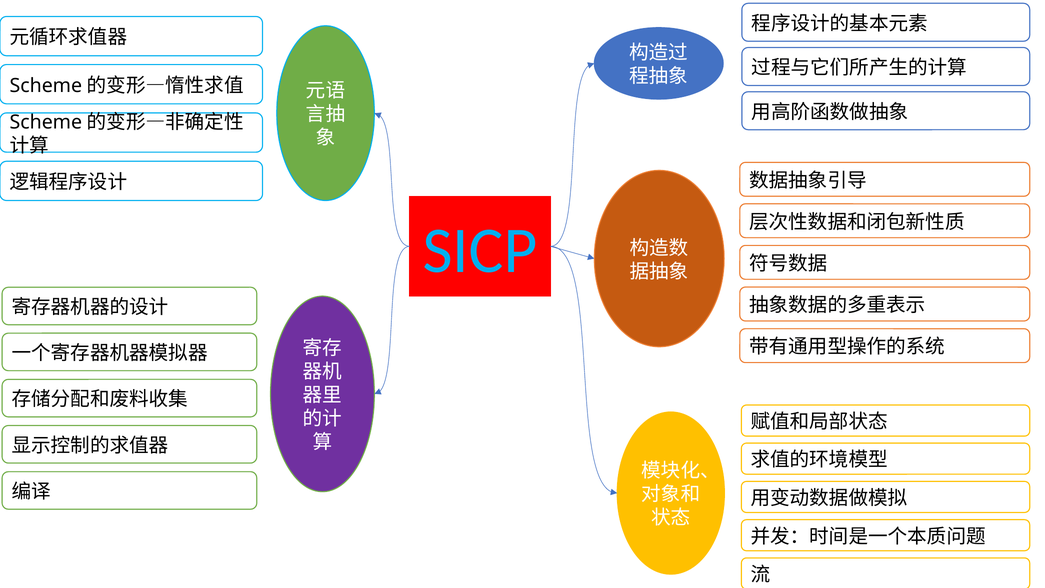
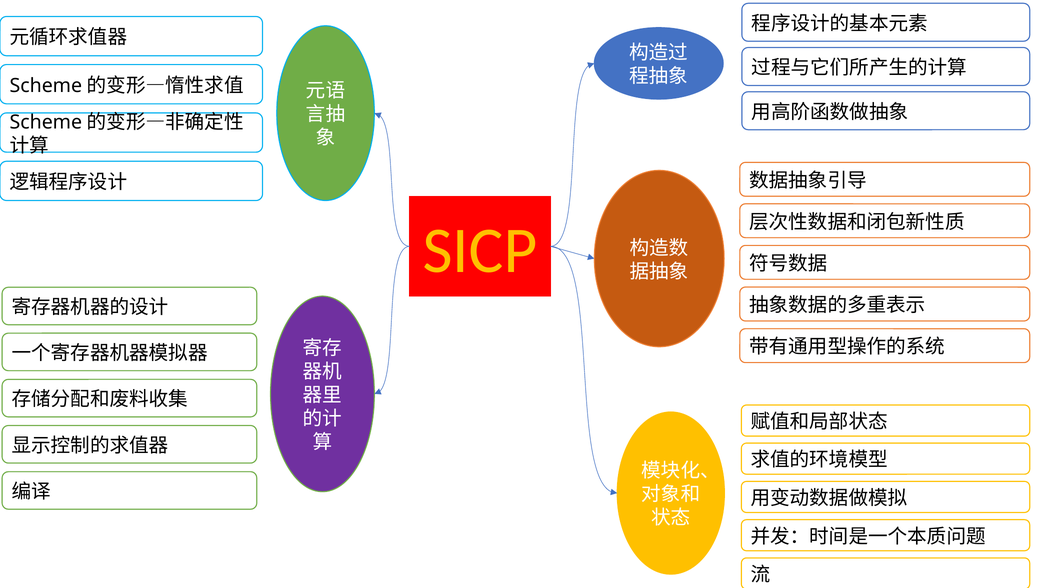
SICP colour: light blue -> yellow (480, 251)
